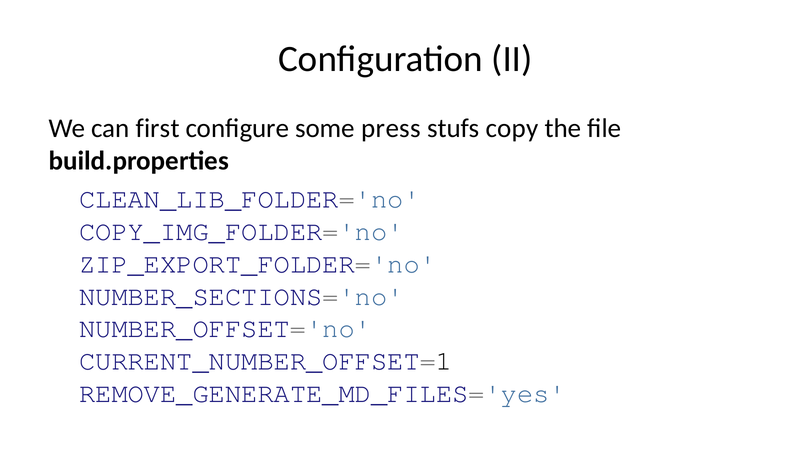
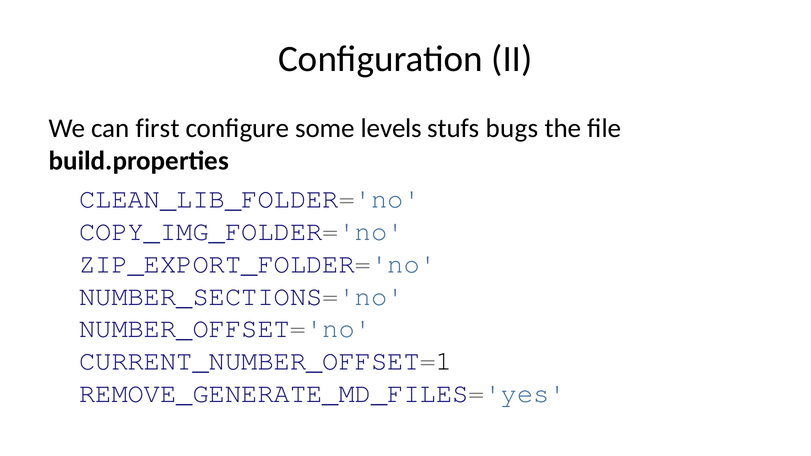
press: press -> levels (391, 129)
copy: copy -> bugs (512, 129)
